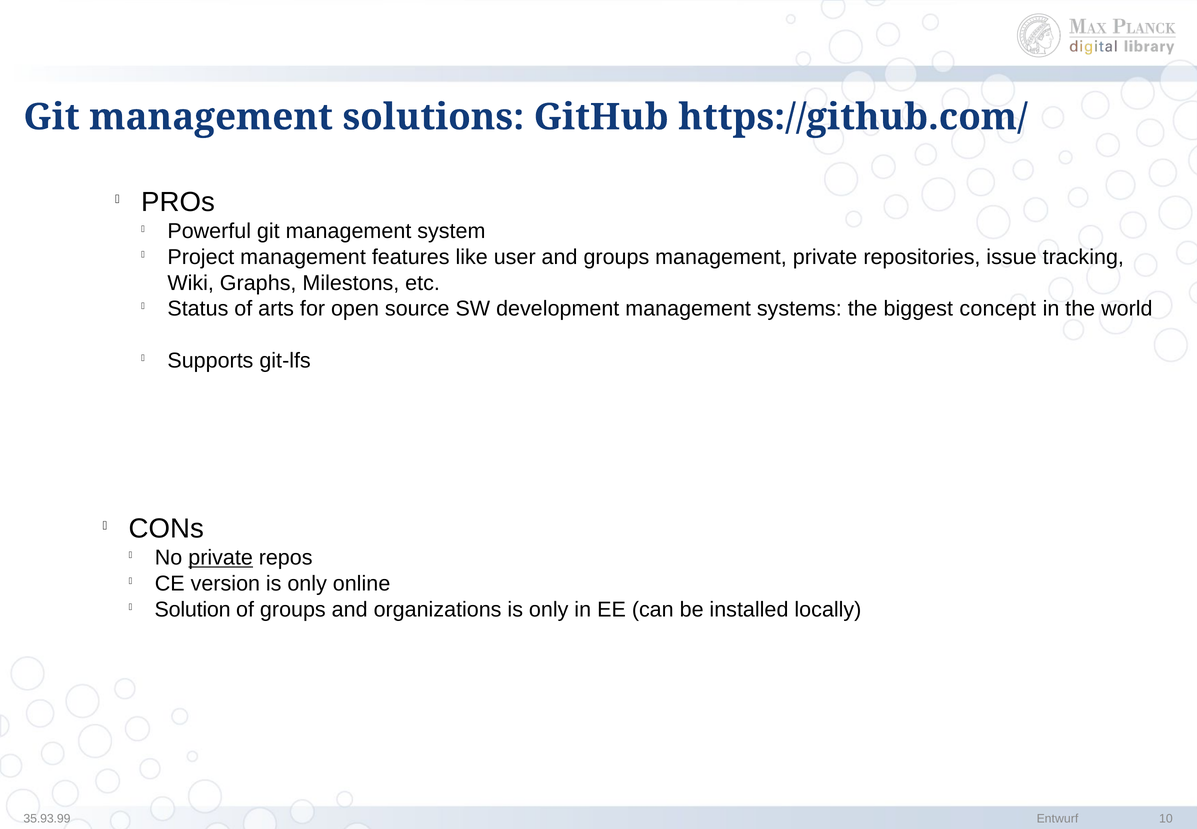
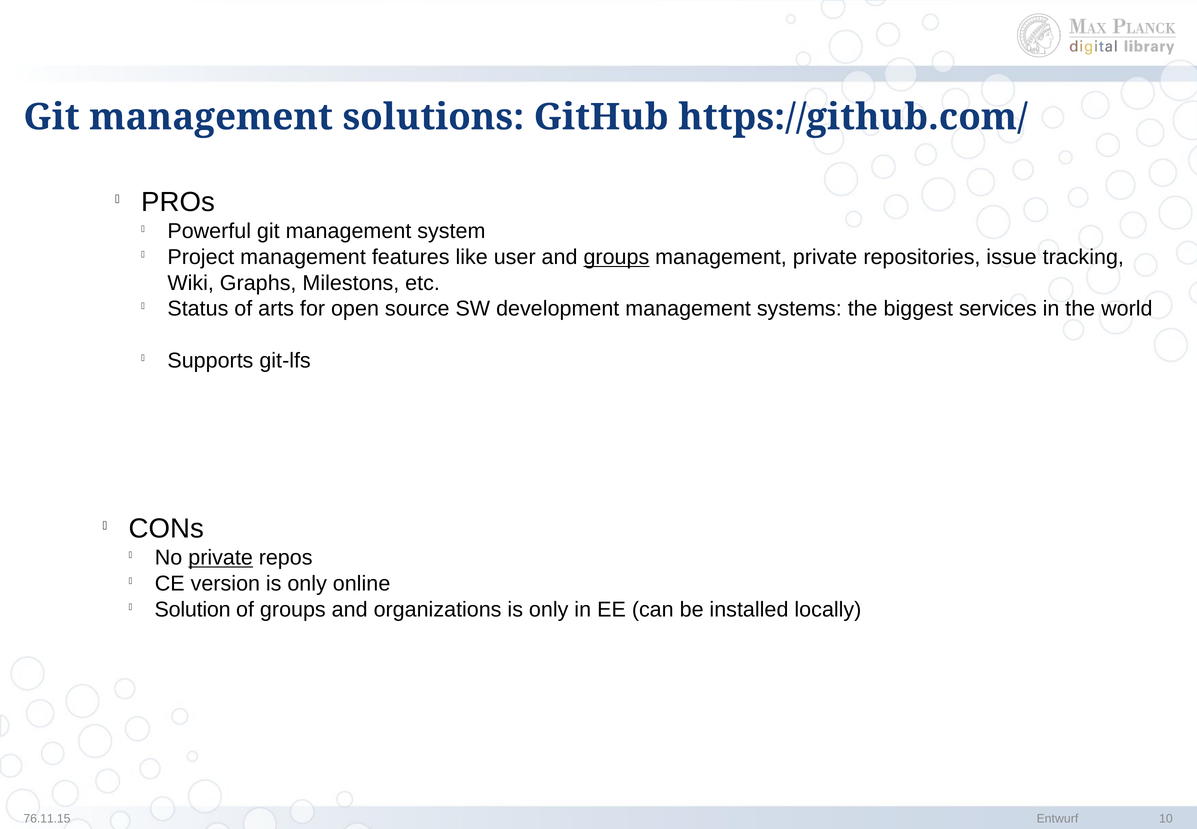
groups underline: none -> present (616, 257)
concept: concept -> services (998, 309)
35.93.99: 35.93.99 -> 76.11.15 (47, 818)
